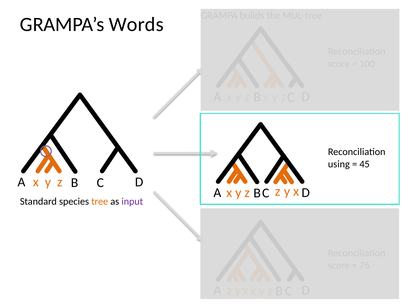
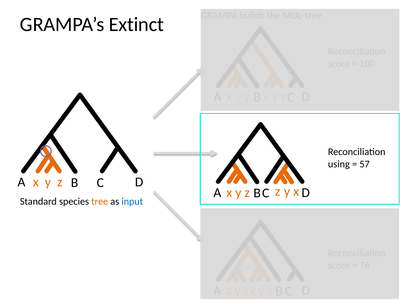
Words: Words -> Extinct (136, 24)
45: 45 -> 57 (365, 164)
input colour: purple -> blue (132, 201)
